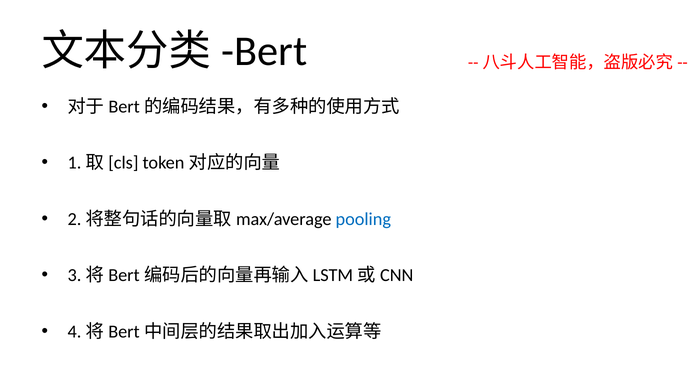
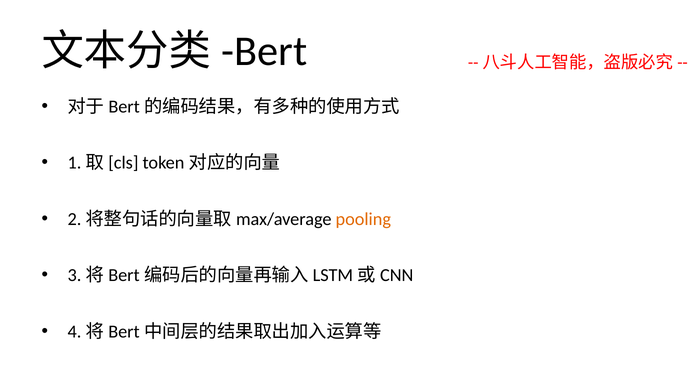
pooling colour: blue -> orange (363, 219)
